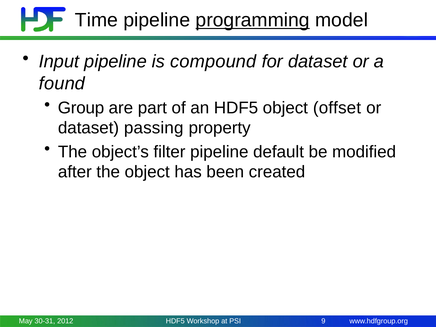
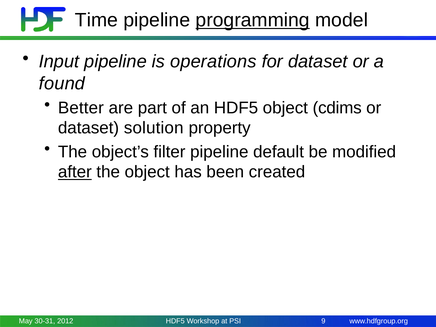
compound: compound -> operations (213, 62)
Group: Group -> Better (81, 108)
offset: offset -> cdims (337, 108)
passing: passing -> solution (154, 128)
after underline: none -> present (75, 172)
